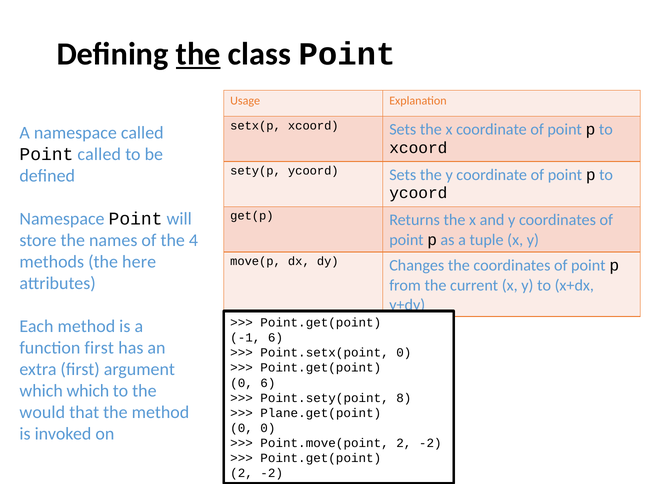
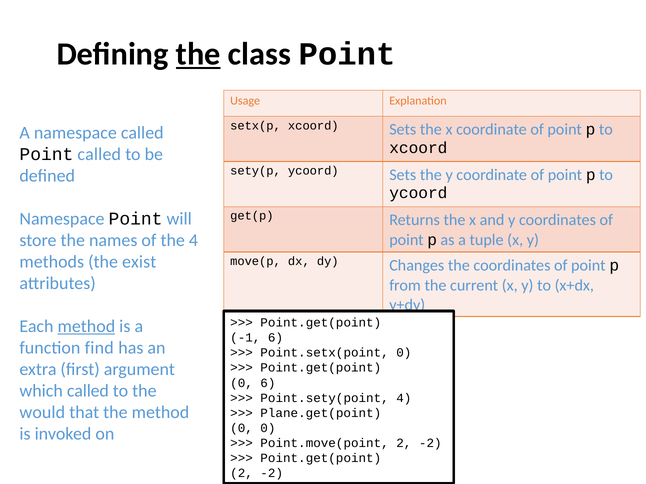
here: here -> exist (139, 262)
method underline: none -> present (86, 326)
function first: first -> find (99, 348)
which which: which -> called (88, 391)
Point.sety(point 8: 8 -> 4 (404, 398)
